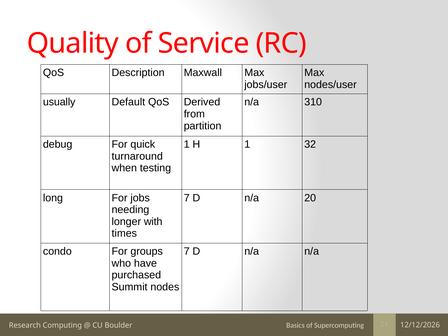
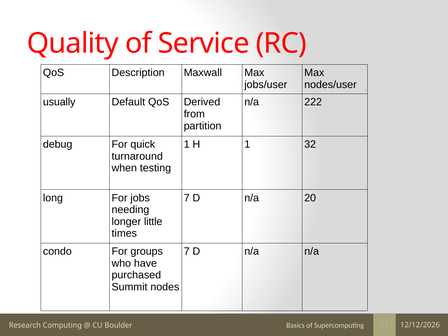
310: 310 -> 222 (313, 102)
with: with -> little (153, 222)
